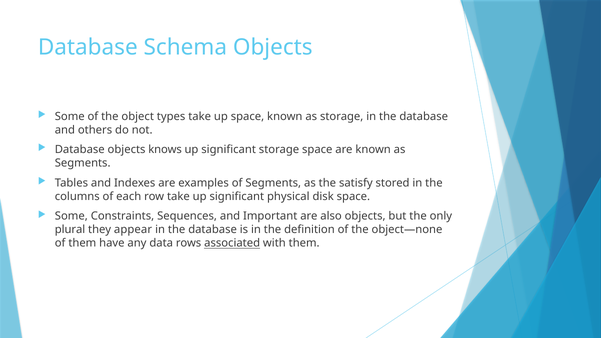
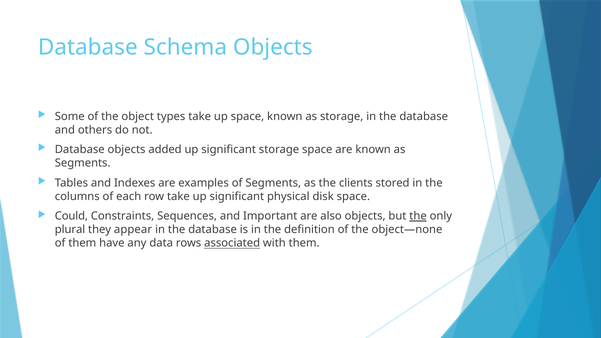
knows: knows -> added (165, 150)
satisfy: satisfy -> clients (356, 183)
Some: Some -> Could (71, 216)
the underline: none -> present (418, 216)
